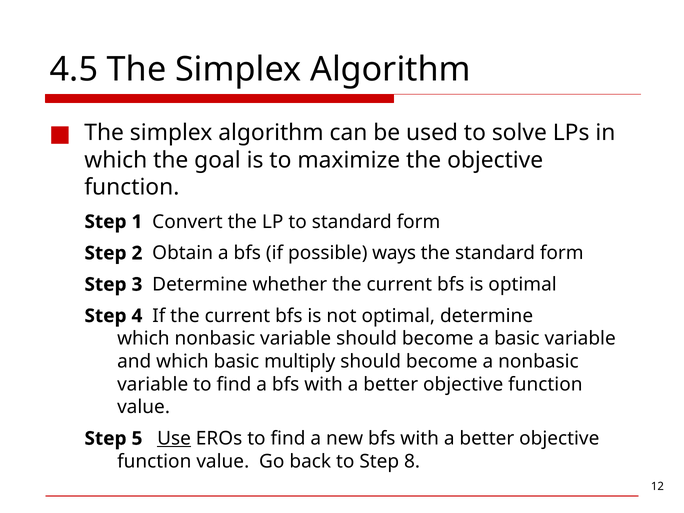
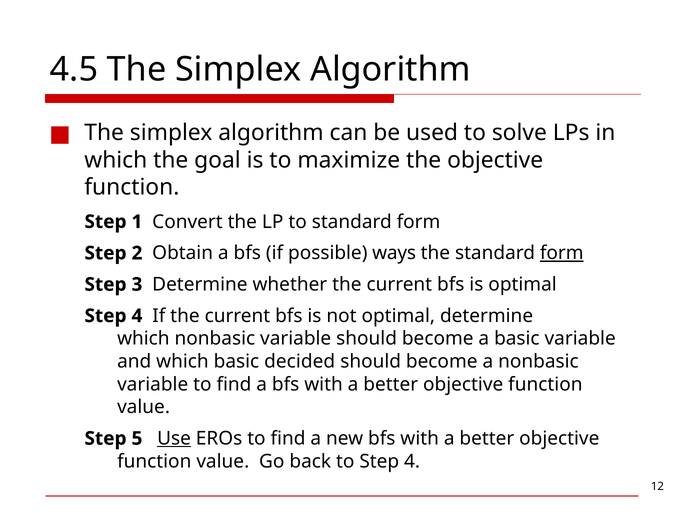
form underline: none -> present (562, 253)
multiply: multiply -> decided (300, 361)
to Step 8: 8 -> 4 (412, 461)
